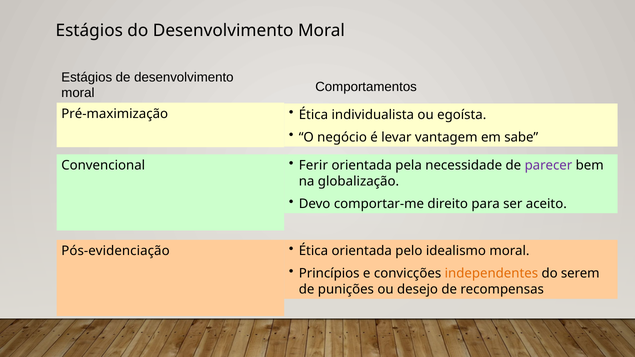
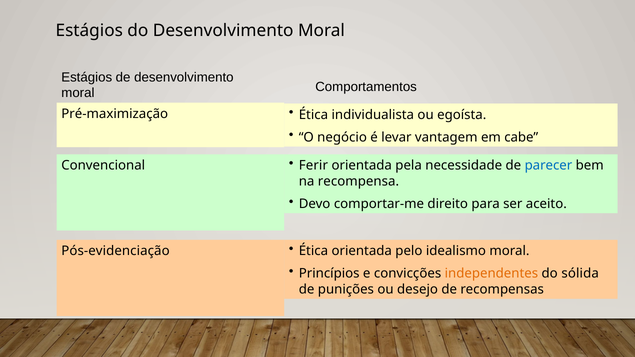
sabe: sabe -> cabe (521, 137)
parecer colour: purple -> blue (548, 166)
globalização: globalização -> recompensa (358, 181)
serem: serem -> sólida (580, 274)
